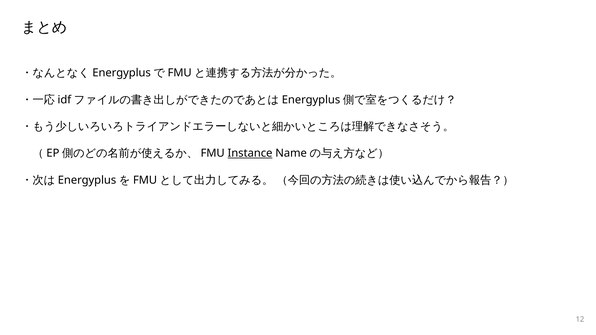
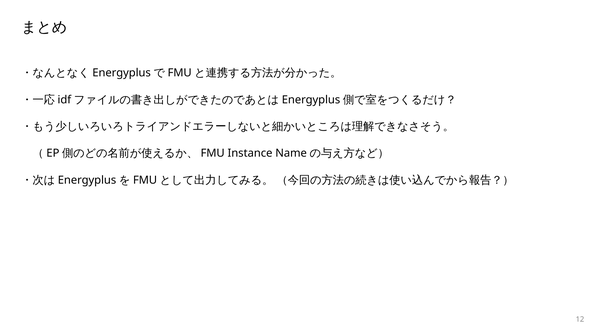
Instance underline: present -> none (250, 153)
